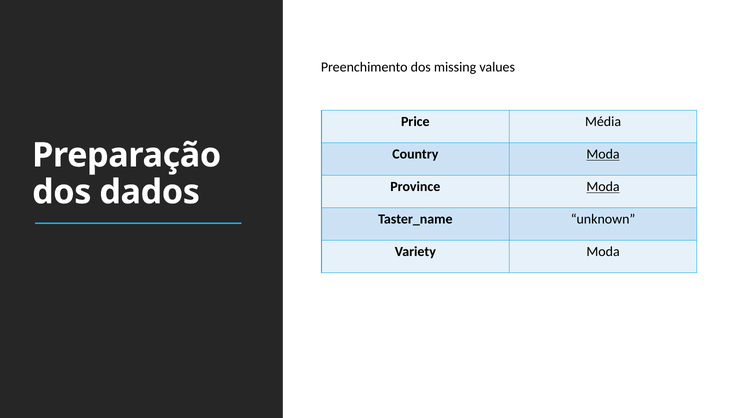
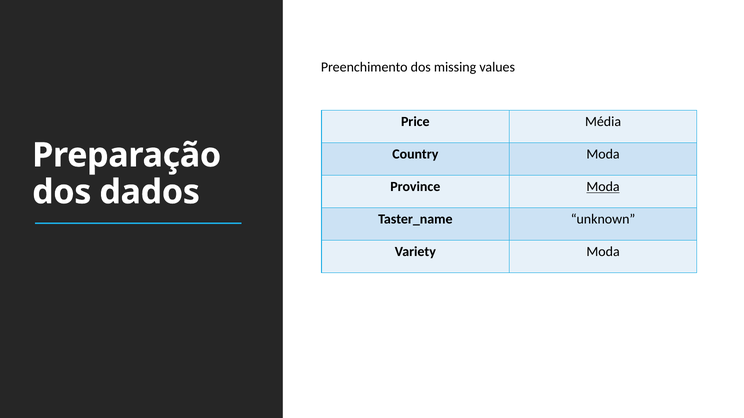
Moda underline: present -> none (603, 154)
